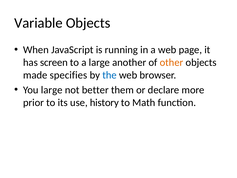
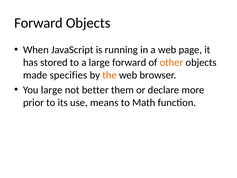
Variable: Variable -> Forward (38, 23)
screen: screen -> stored (54, 62)
large another: another -> forward (129, 62)
the colour: blue -> orange (109, 75)
history: history -> means (104, 102)
